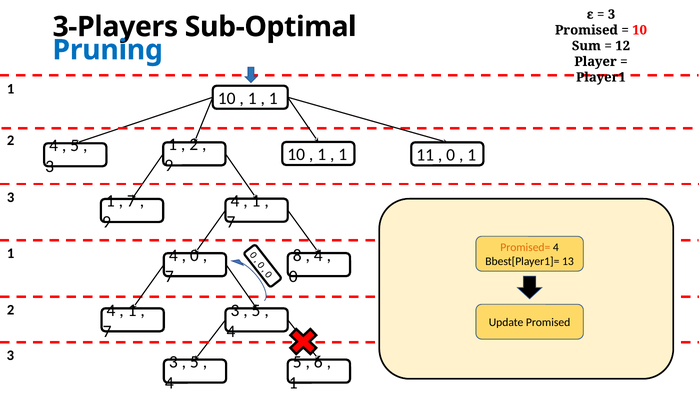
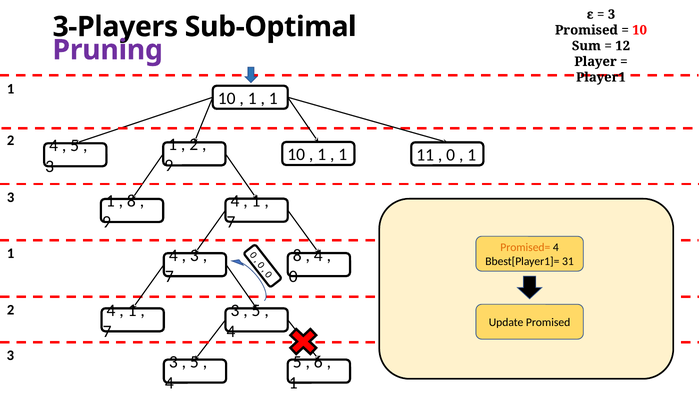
Pruning colour: blue -> purple (108, 50)
7: 7 -> 8 (131, 201)
0: 0 -> 3 (194, 256)
13: 13 -> 31 (568, 262)
